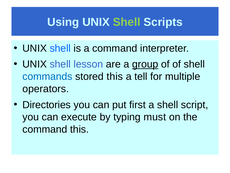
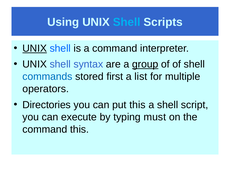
Shell colour: light green -> light blue (127, 22)
UNIX underline: none -> present (35, 48)
lesson: lesson -> syntax (88, 64)
stored this: this -> first (115, 76)
tell: tell -> list (141, 76)
put first: first -> this (137, 104)
